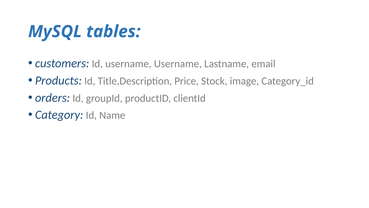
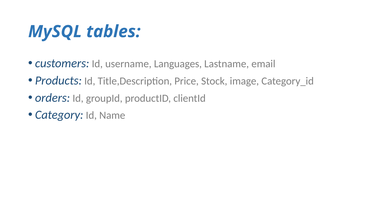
username Username: Username -> Languages (178, 64)
